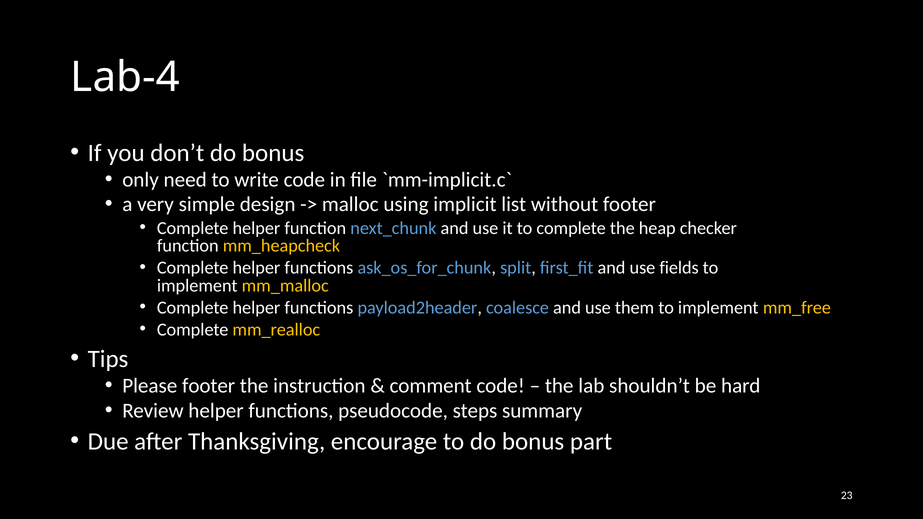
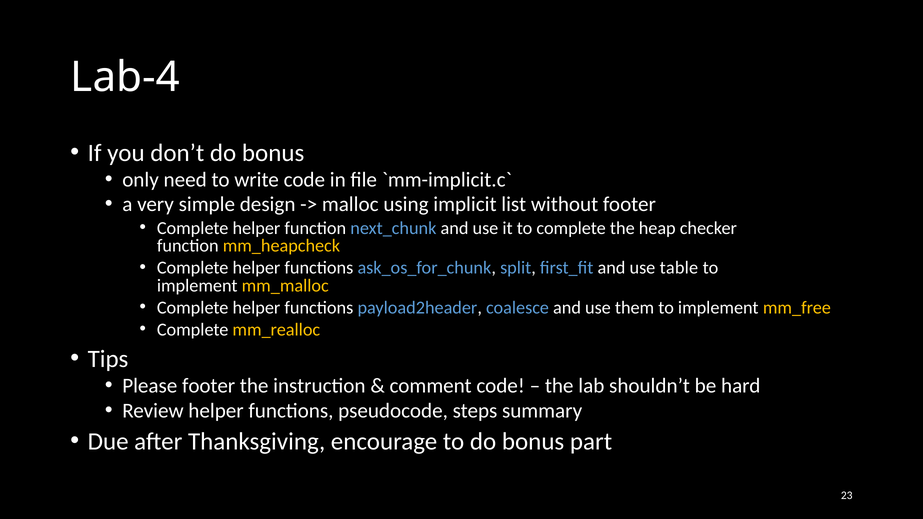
fields: fields -> table (679, 268)
